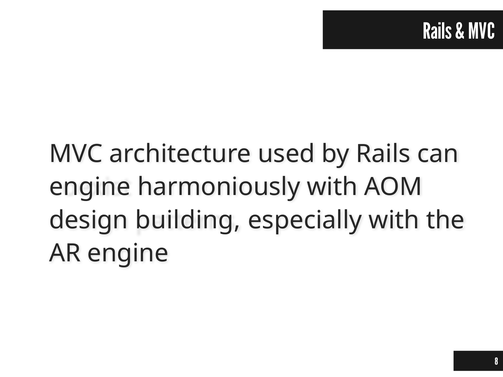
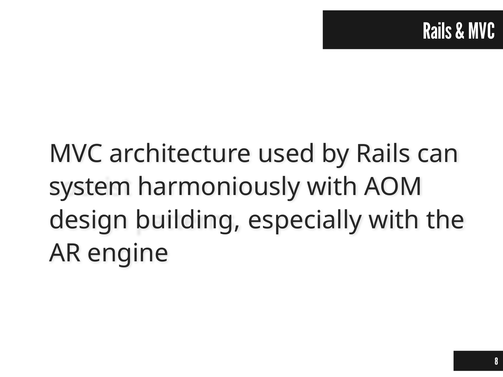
engine: engine -> system (90, 187)
